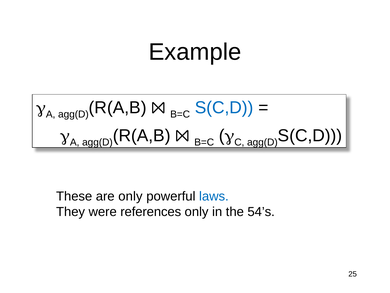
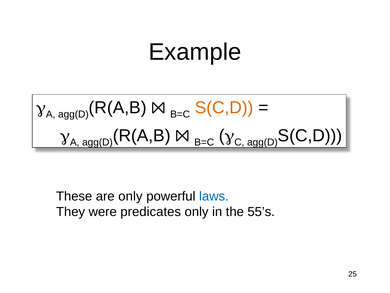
S(C,D colour: blue -> orange (224, 107)
references: references -> predicates (151, 211)
54’s: 54’s -> 55’s (261, 211)
